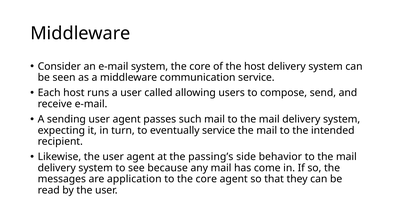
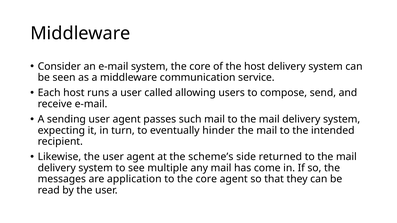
eventually service: service -> hinder (219, 131)
passing’s: passing’s -> scheme’s (211, 157)
behavior: behavior -> returned (280, 157)
because: because -> multiple (168, 168)
